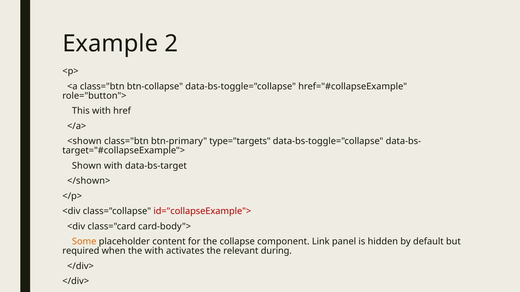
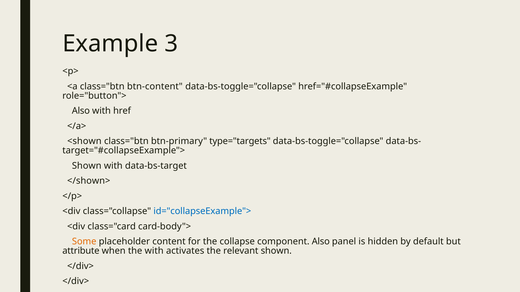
2: 2 -> 3 (171, 44)
btn-collapse: btn-collapse -> btn-content (155, 87)
This: This -> Also (81, 111)
id="collapseExample"> colour: red -> blue (202, 212)
component Link: Link -> Also (321, 242)
required: required -> attribute (81, 251)
relevant during: during -> shown (276, 251)
